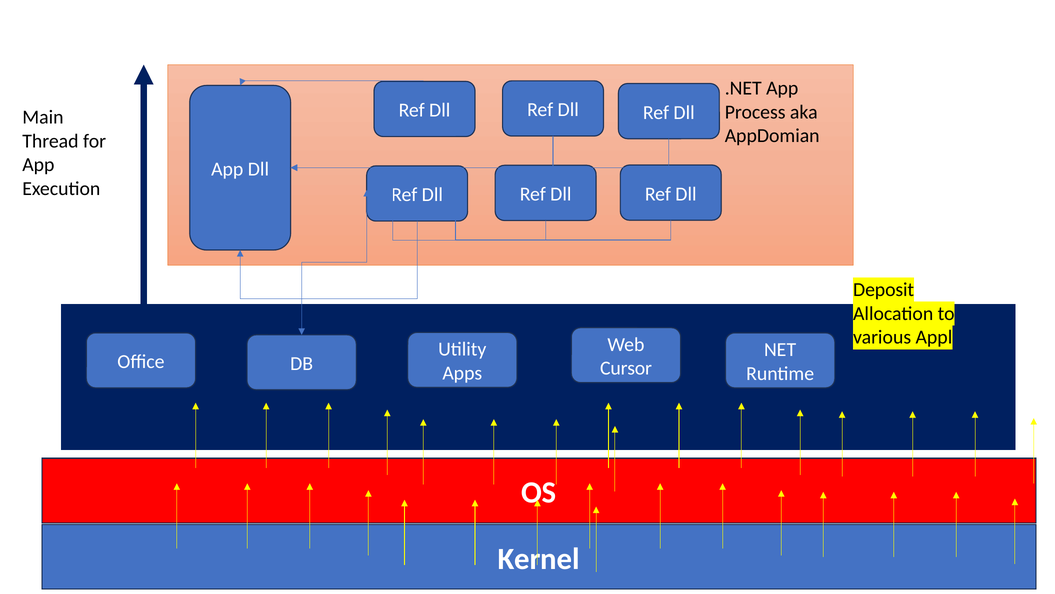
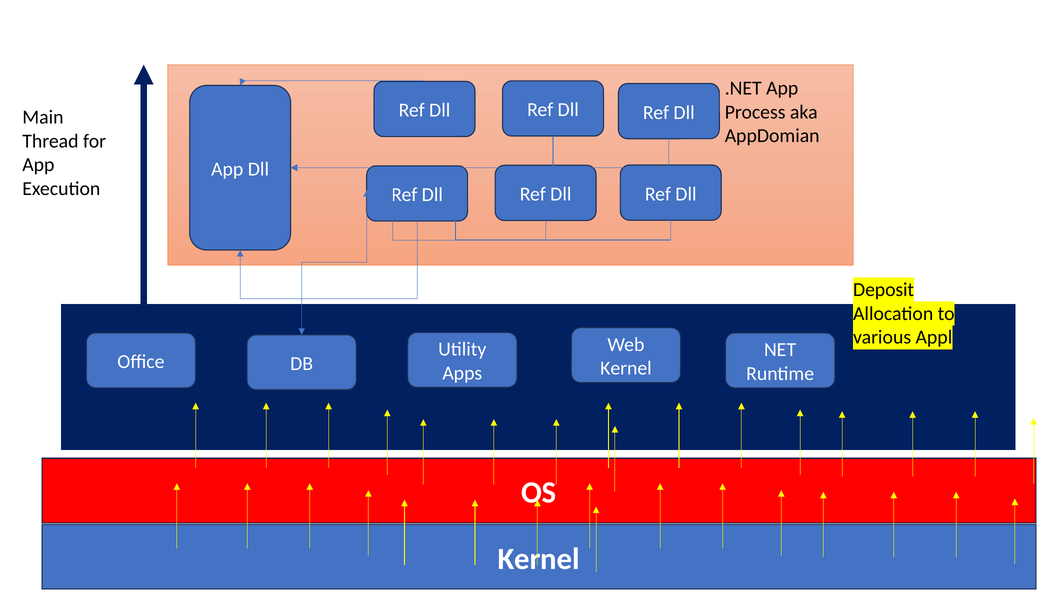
Cursor: Cursor -> Kernel (626, 368)
